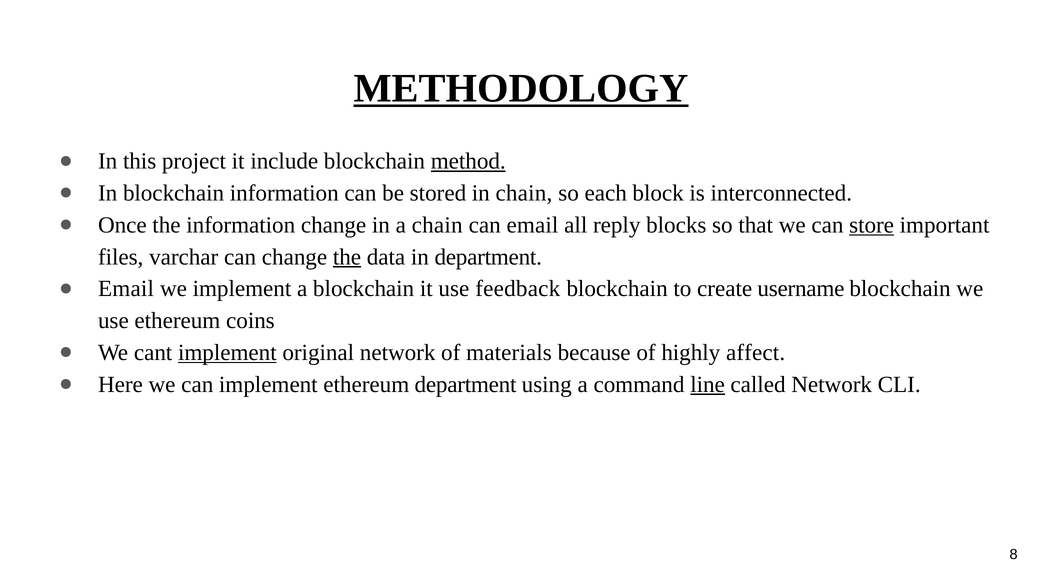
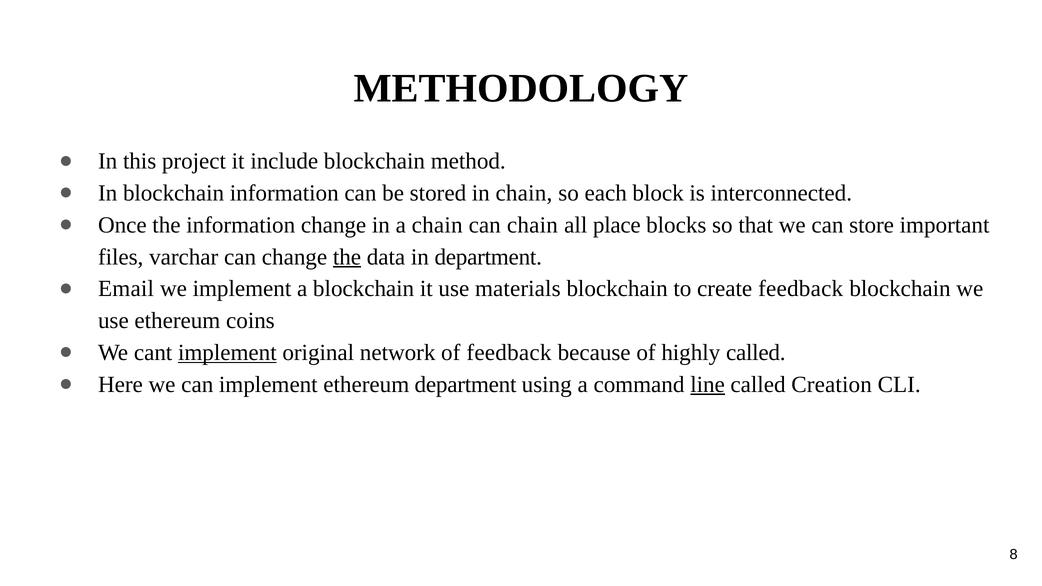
METHODOLOGY underline: present -> none (521, 88)
method underline: present -> none (468, 161)
can email: email -> chain (532, 225)
reply: reply -> place (617, 225)
store underline: present -> none (872, 225)
feedback: feedback -> materials (518, 289)
create username: username -> feedback (801, 289)
of materials: materials -> feedback (509, 353)
highly affect: affect -> called (756, 353)
called Network: Network -> Creation (832, 384)
